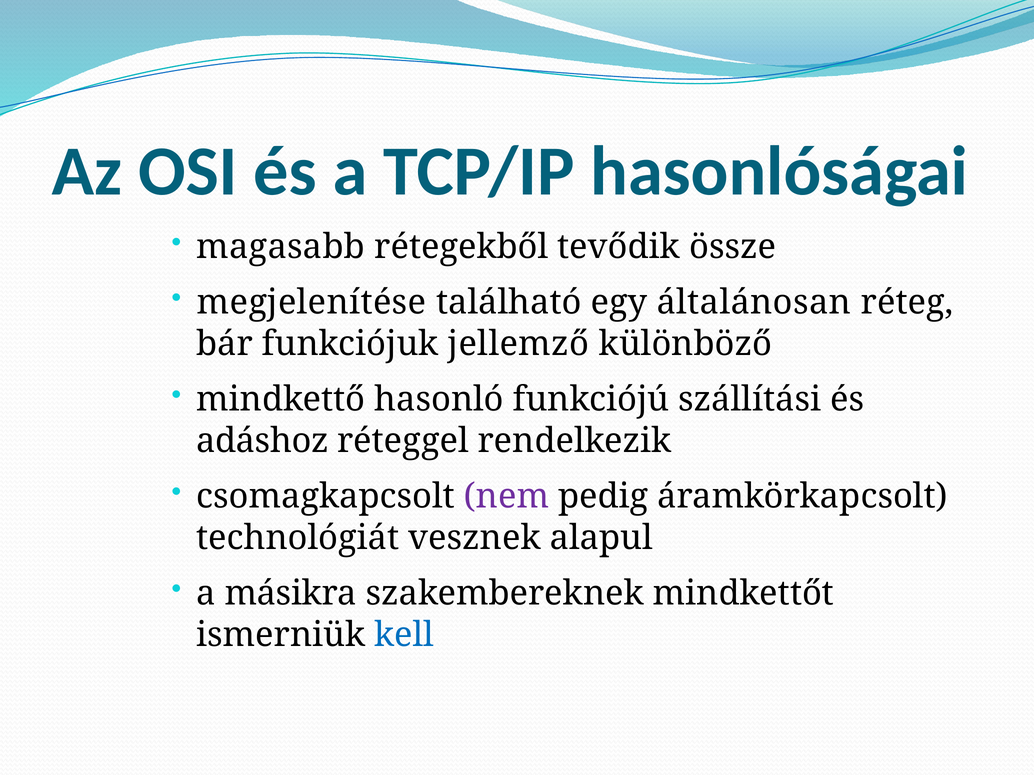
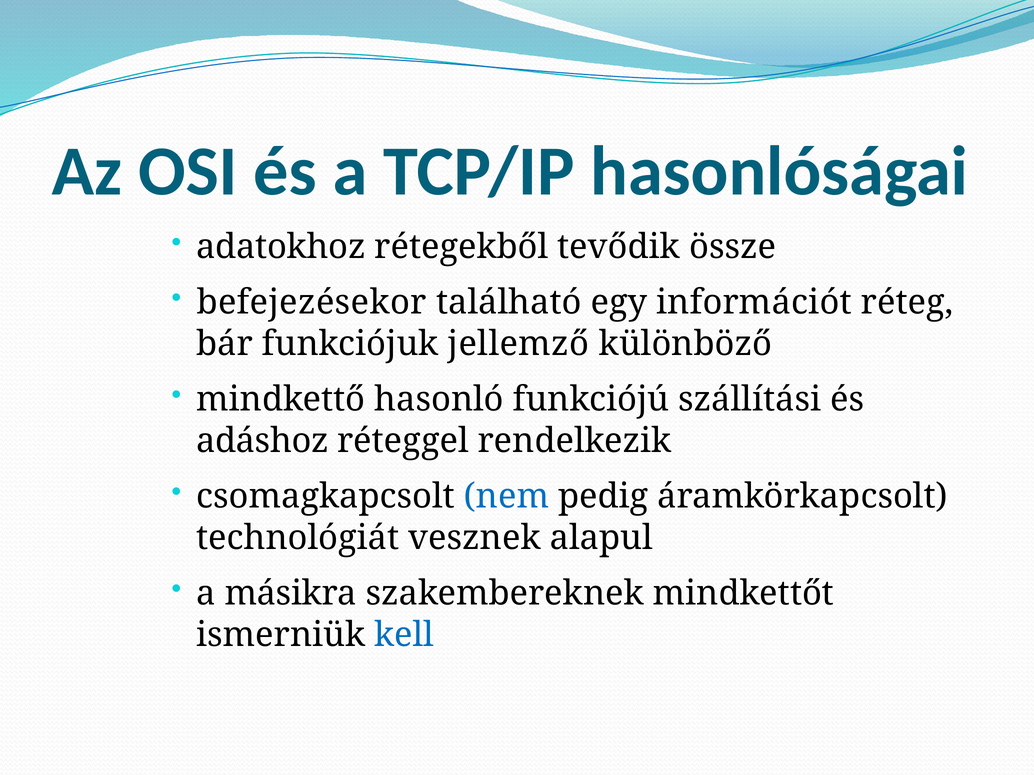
magasabb: magasabb -> adatokhoz (281, 247)
megjelenítése: megjelenítése -> befejezésekor (312, 303)
általánosan: általánosan -> információt (754, 303)
nem colour: purple -> blue (507, 497)
